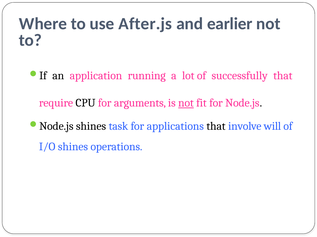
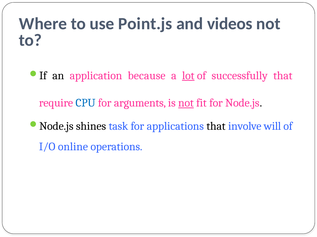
After.js: After.js -> Point.js (145, 24)
earlier: earlier -> videos (230, 24)
running: running -> because (147, 76)
lot underline: none -> present (188, 76)
CPU colour: black -> blue (85, 103)
I/O shines: shines -> online (73, 147)
